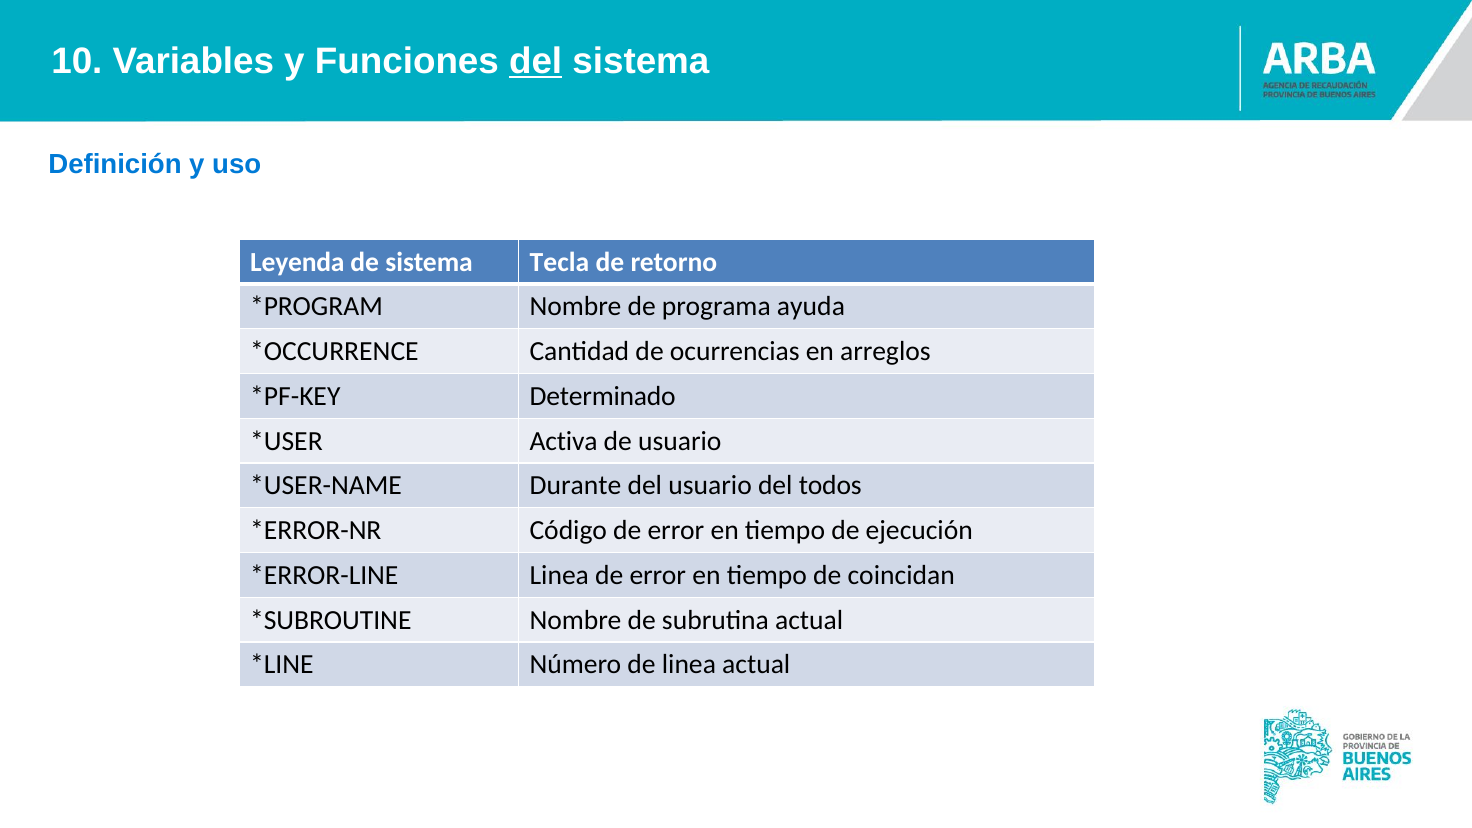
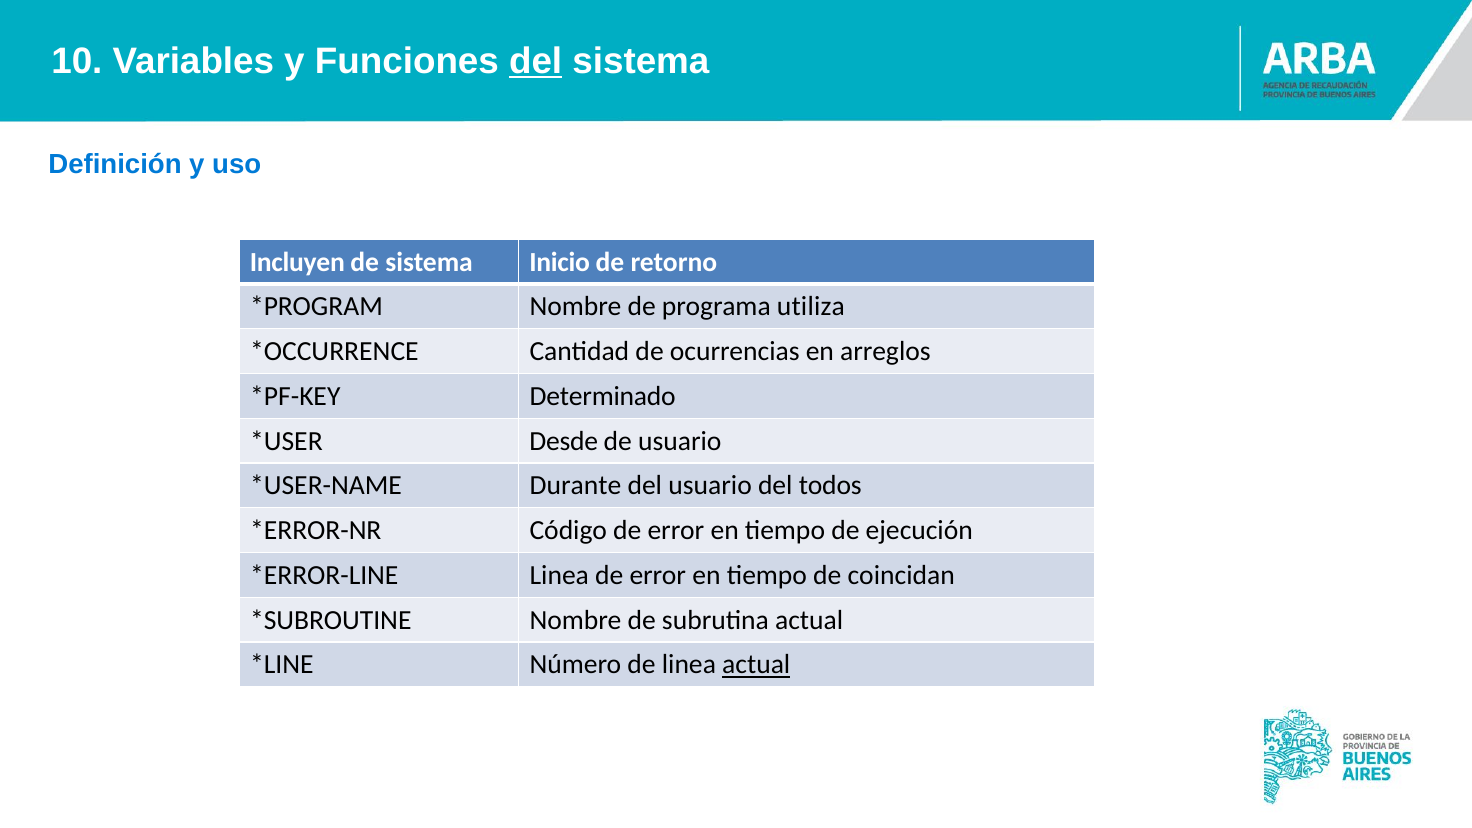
Leyenda: Leyenda -> Incluyen (297, 262)
Tecla: Tecla -> Inicio (560, 262)
ayuda: ayuda -> utiliza (811, 307)
Activa: Activa -> Desde (564, 441)
actual underline: none -> present (756, 665)
